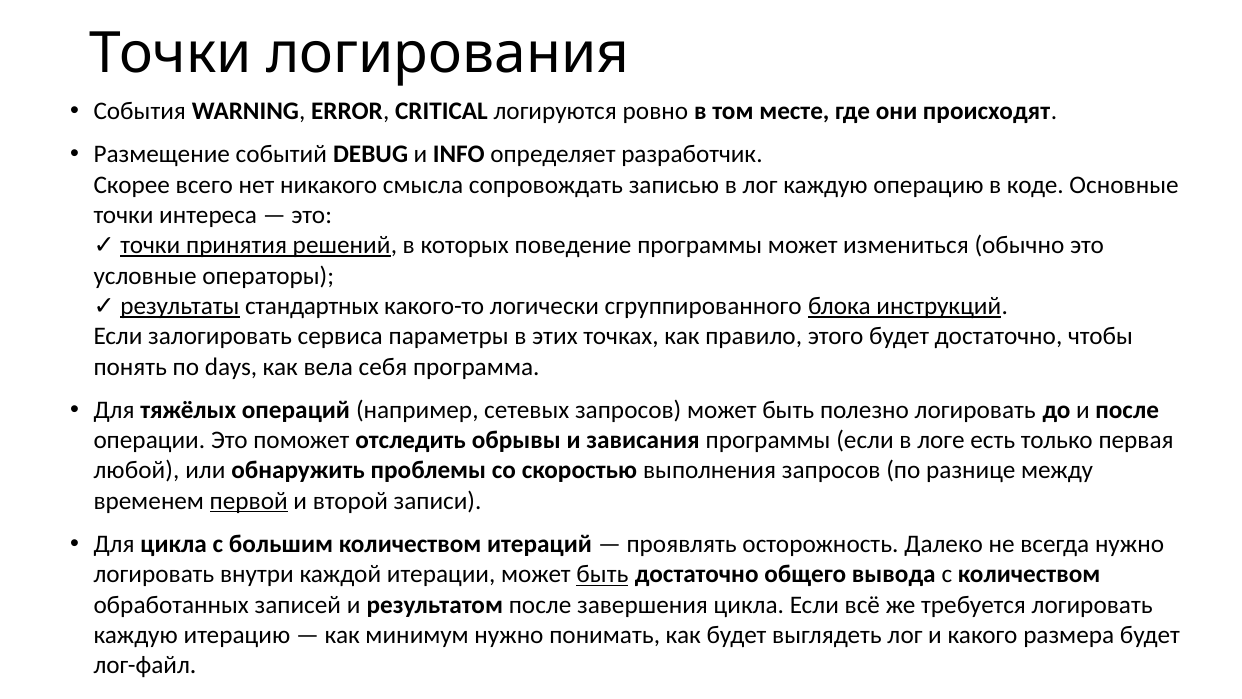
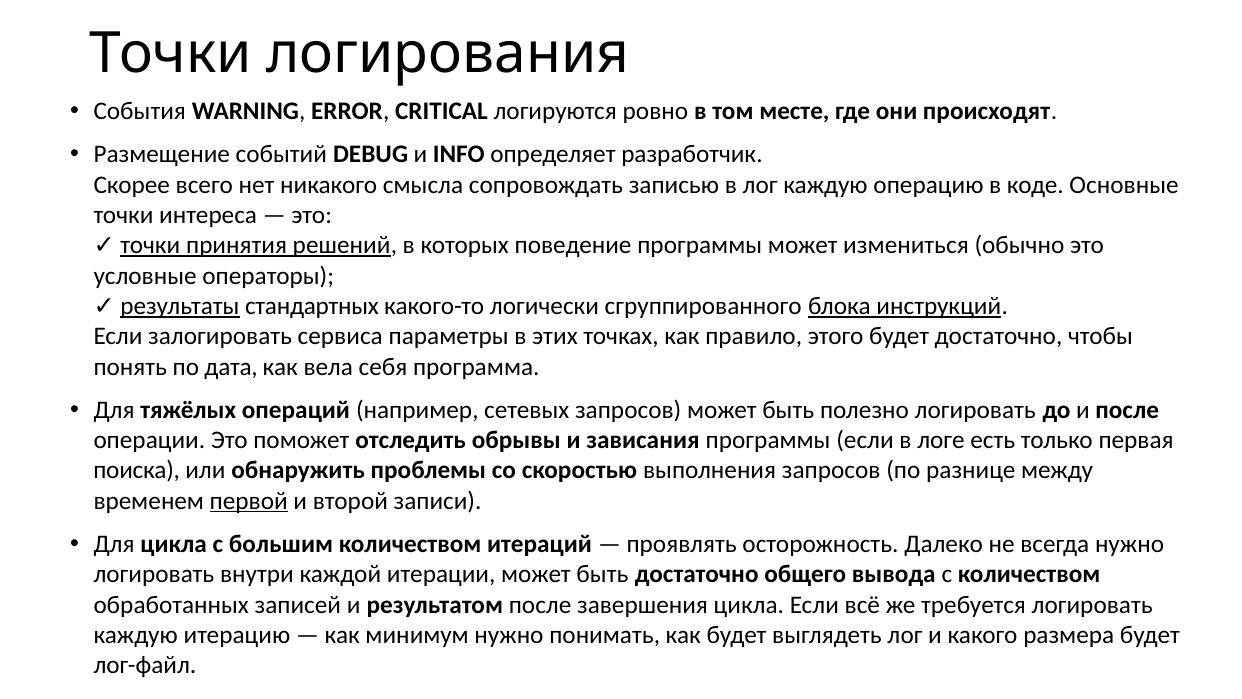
days: days -> дата (231, 366)
любой: любой -> поиска (137, 470)
быть underline: present -> none (602, 574)
